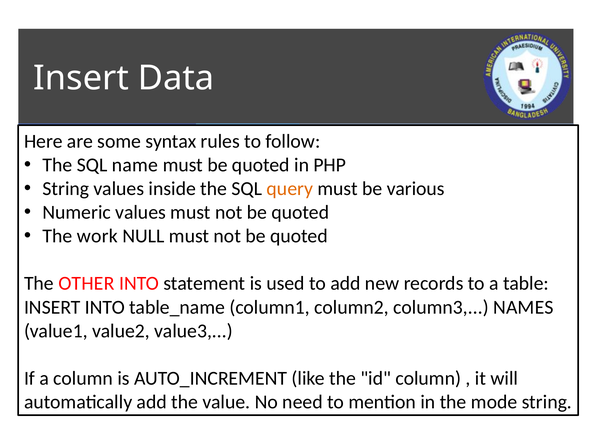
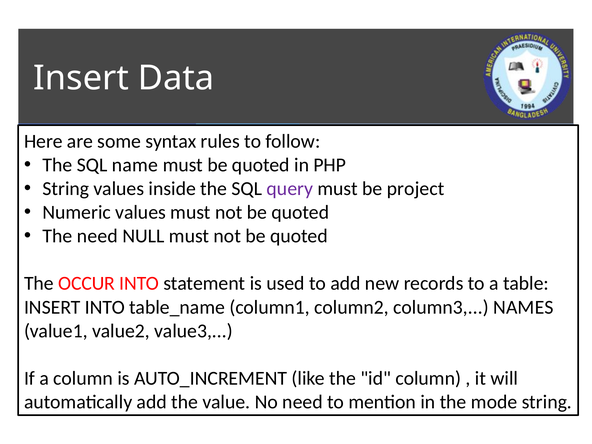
query colour: orange -> purple (290, 189)
various: various -> project (416, 189)
The work: work -> need (97, 236)
OTHER: OTHER -> OCCUR (87, 283)
